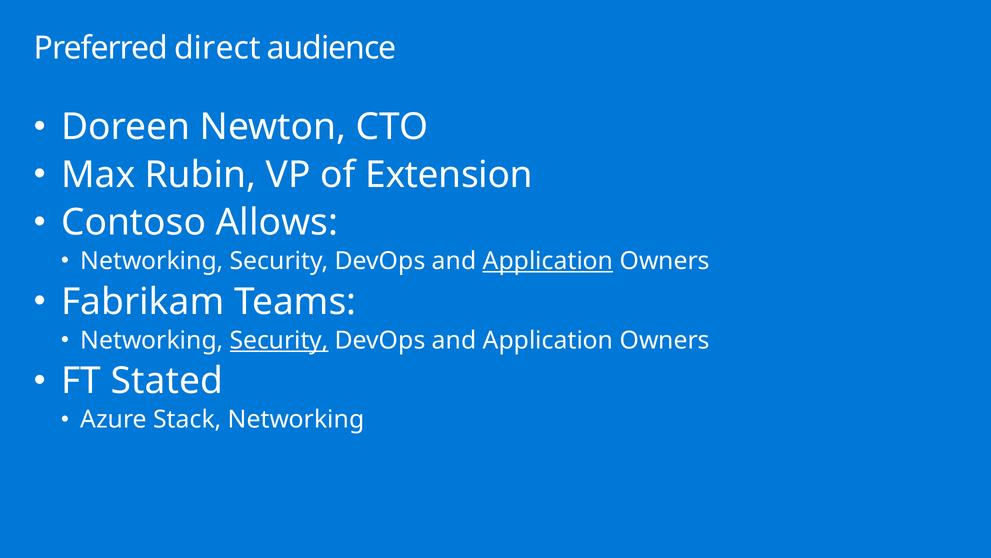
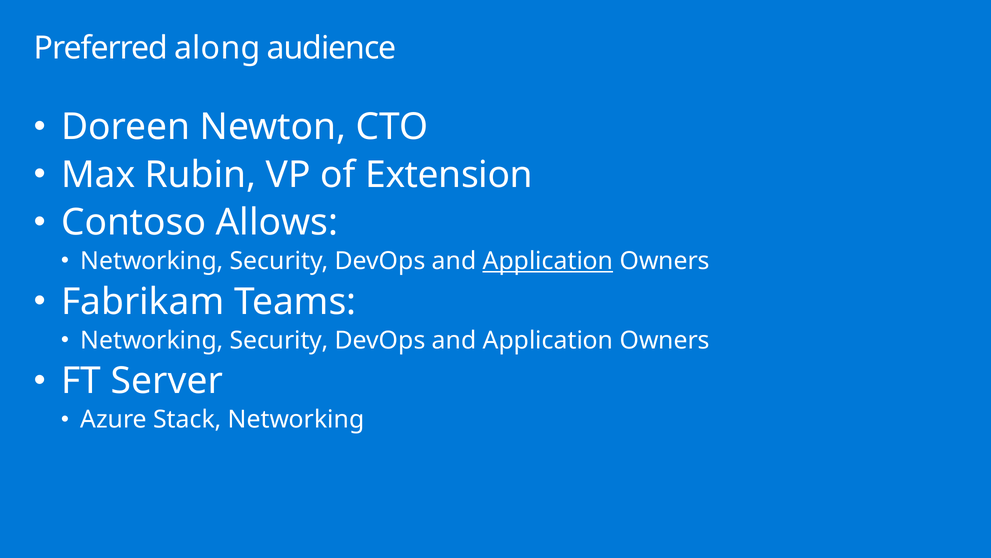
direct: direct -> along (217, 48)
Security underline: present -> none (279, 340)
Stated: Stated -> Server (167, 381)
